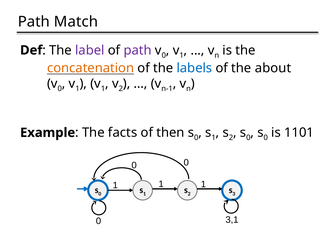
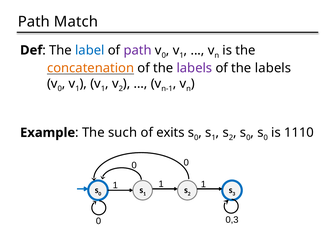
label colour: purple -> blue (90, 50)
labels colour: blue -> purple (194, 68)
about: about -> labels (273, 68)
facts: facts -> such (123, 133)
then: then -> exits (170, 133)
1101: 1101 -> 1110 (299, 133)
3,1: 3,1 -> 0,3 (232, 220)
